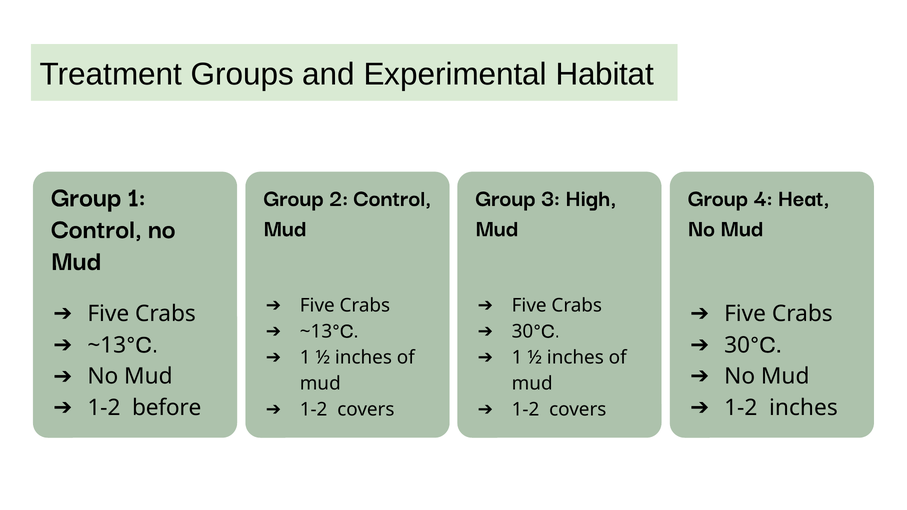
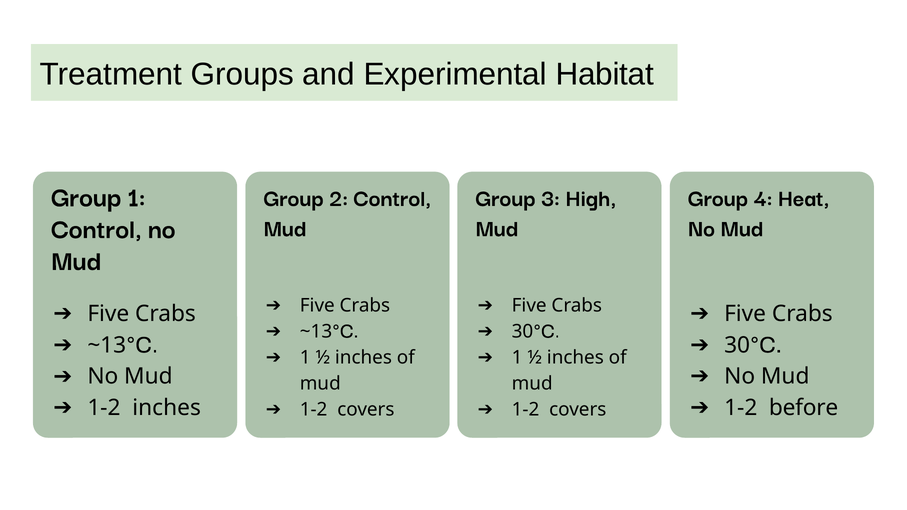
1-2 before: before -> inches (167, 408)
1-2 inches: inches -> before (804, 408)
